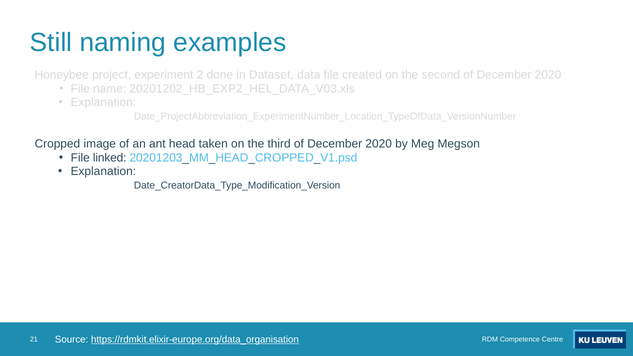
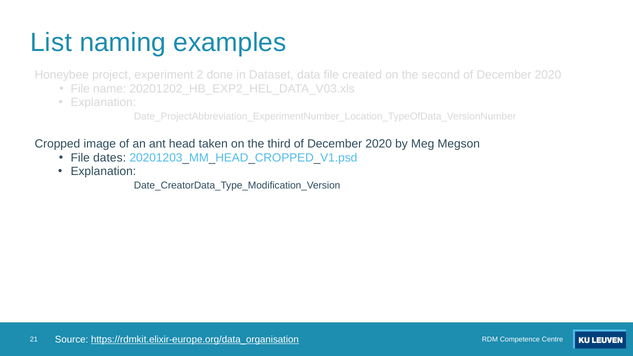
Still: Still -> List (51, 42)
linked: linked -> dates (110, 158)
